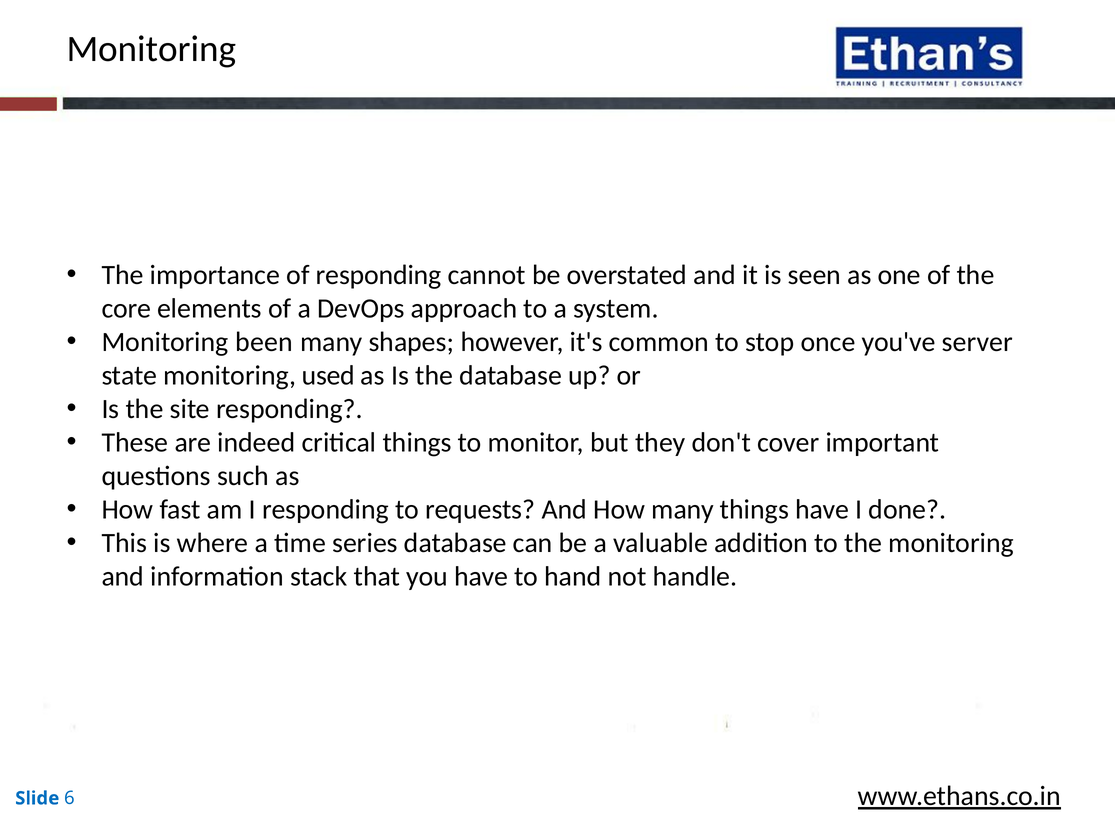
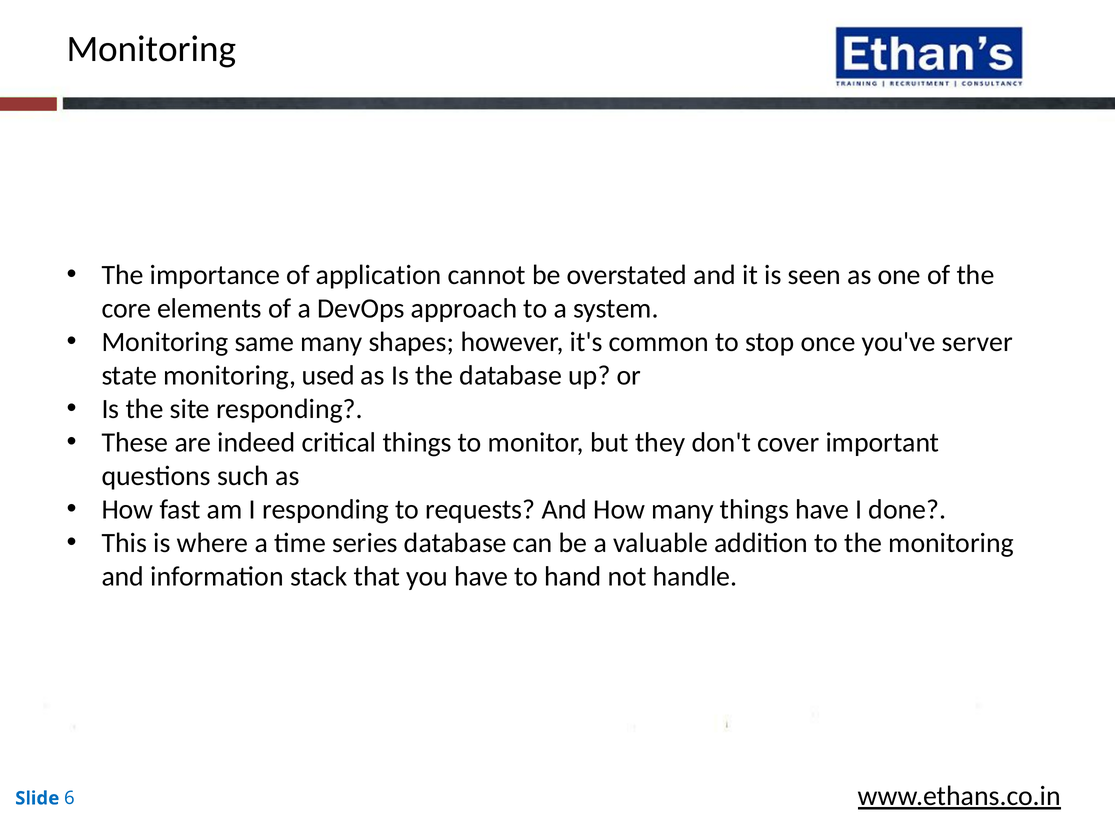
of responding: responding -> application (379, 275)
been: been -> same (264, 342)
